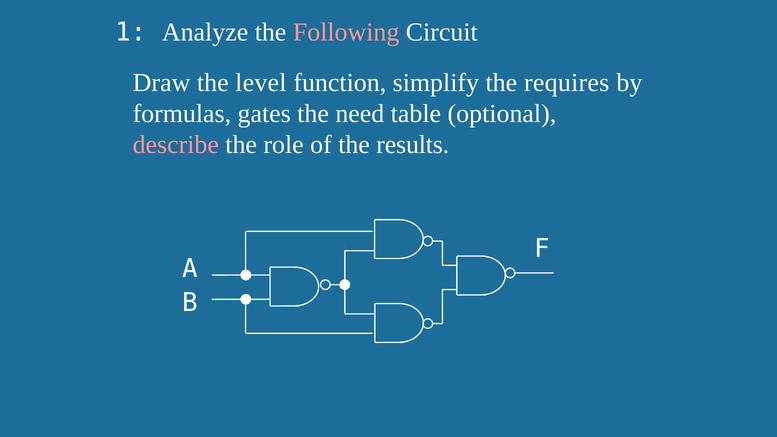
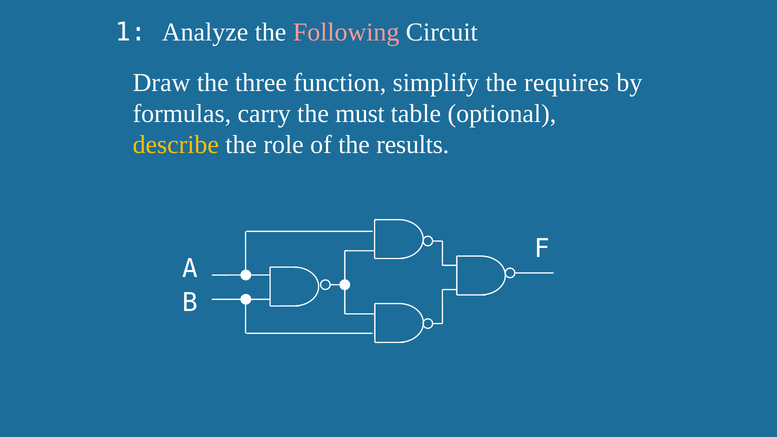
level: level -> three (261, 83)
gates: gates -> carry (264, 114)
need: need -> must (360, 114)
describe colour: pink -> yellow (176, 145)
